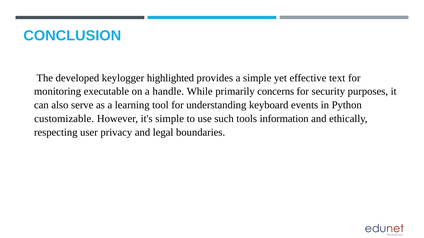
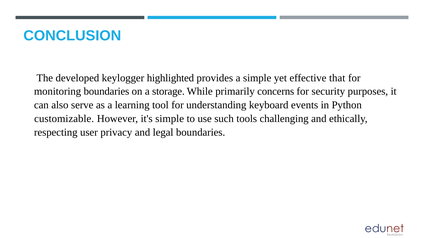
text: text -> that (337, 78)
monitoring executable: executable -> boundaries (106, 92)
handle: handle -> storage (168, 92)
information: information -> challenging (284, 119)
